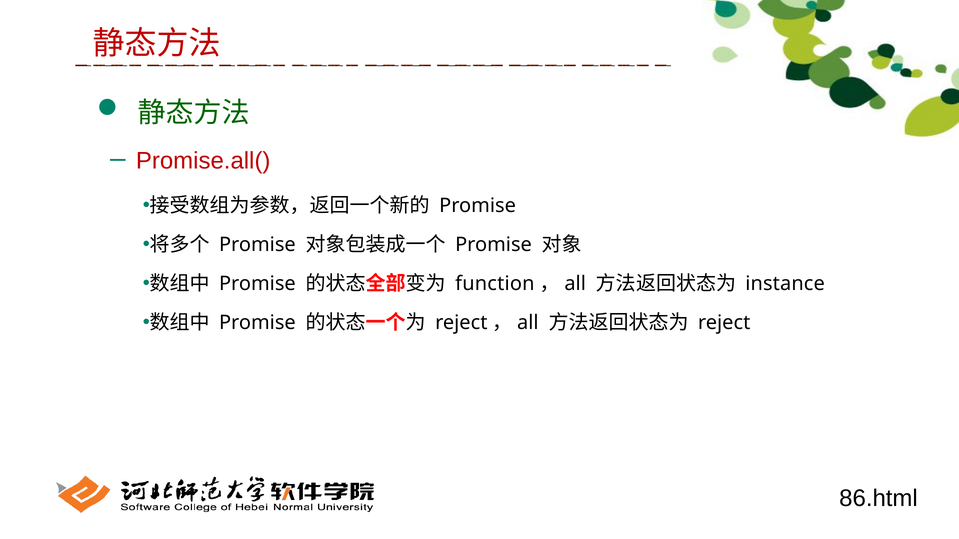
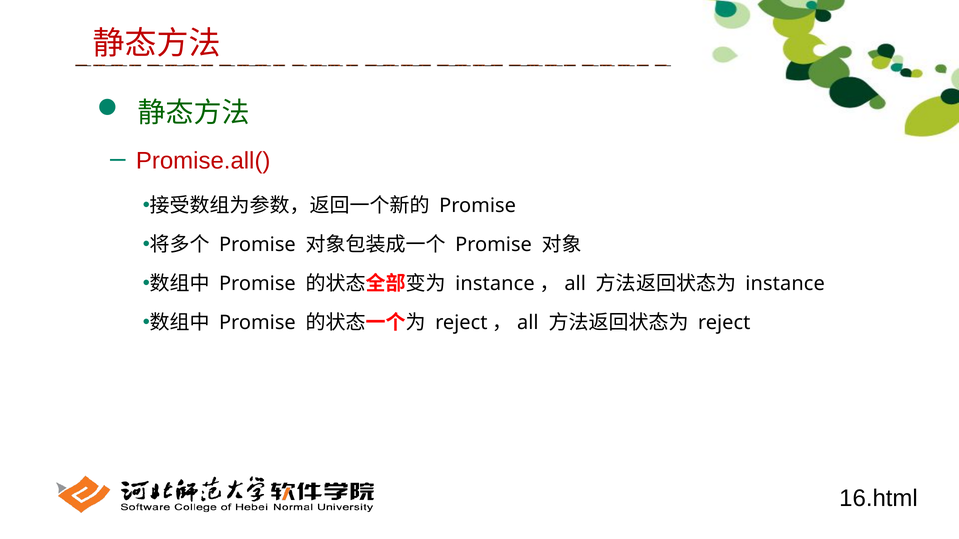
function: function -> instance (495, 284)
86.html: 86.html -> 16.html (878, 499)
